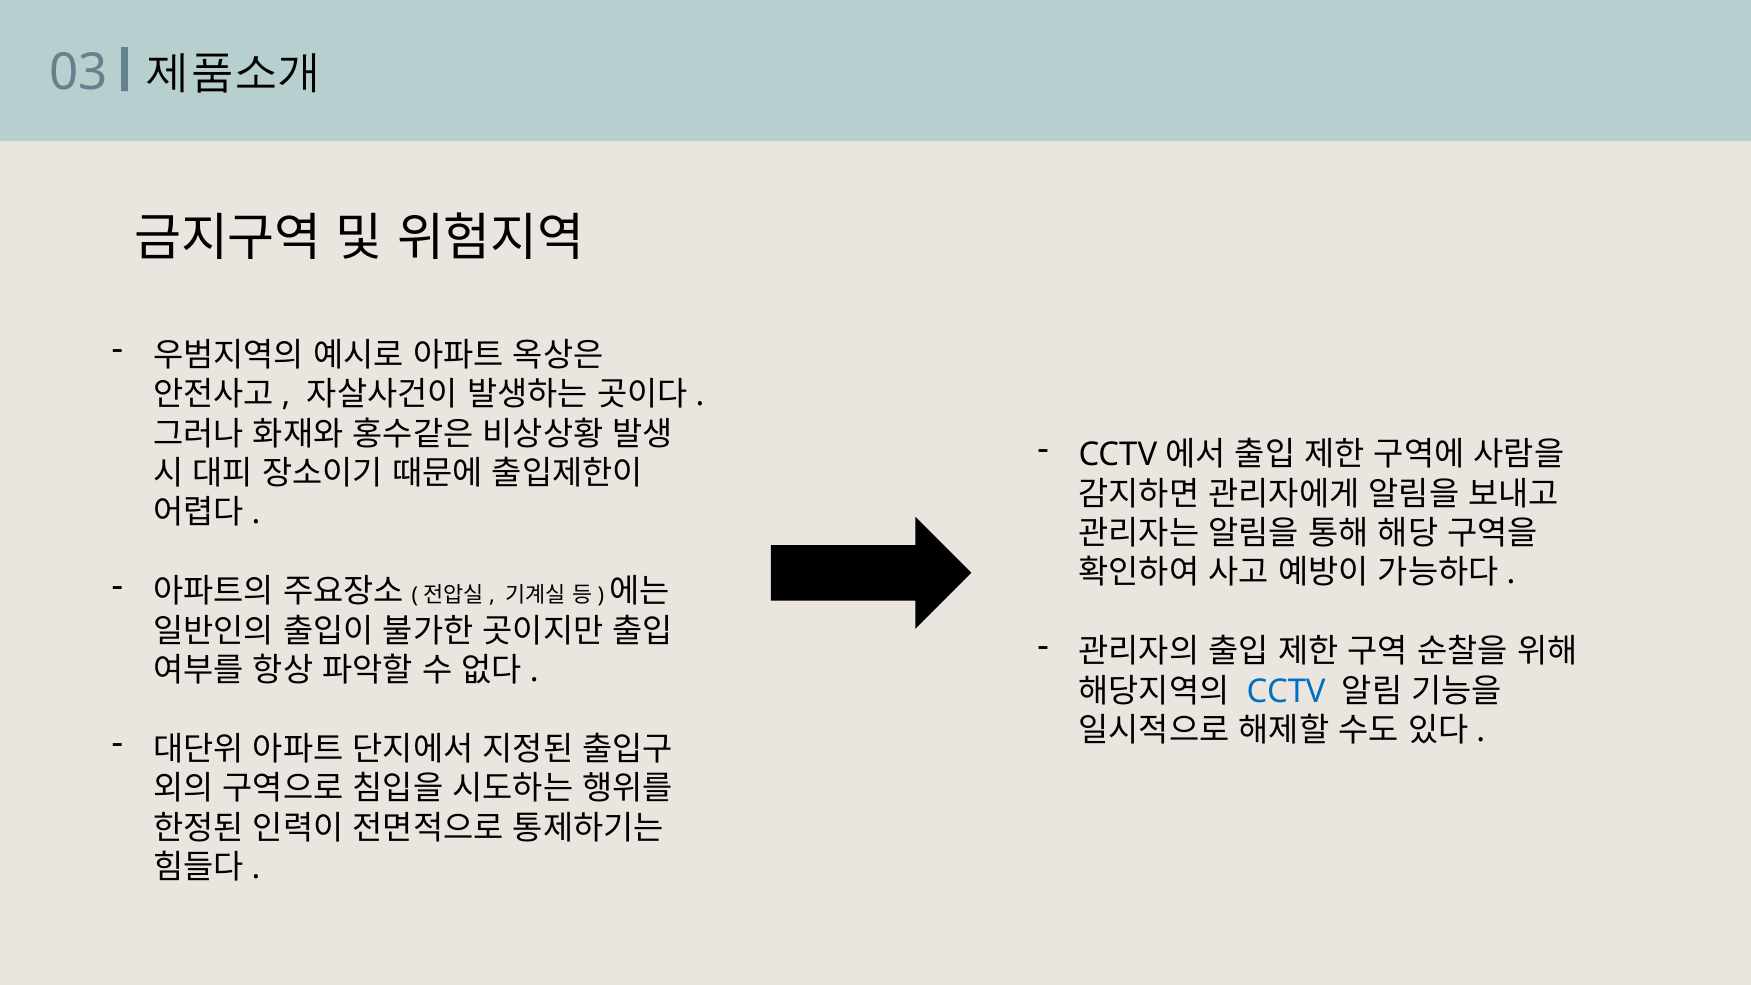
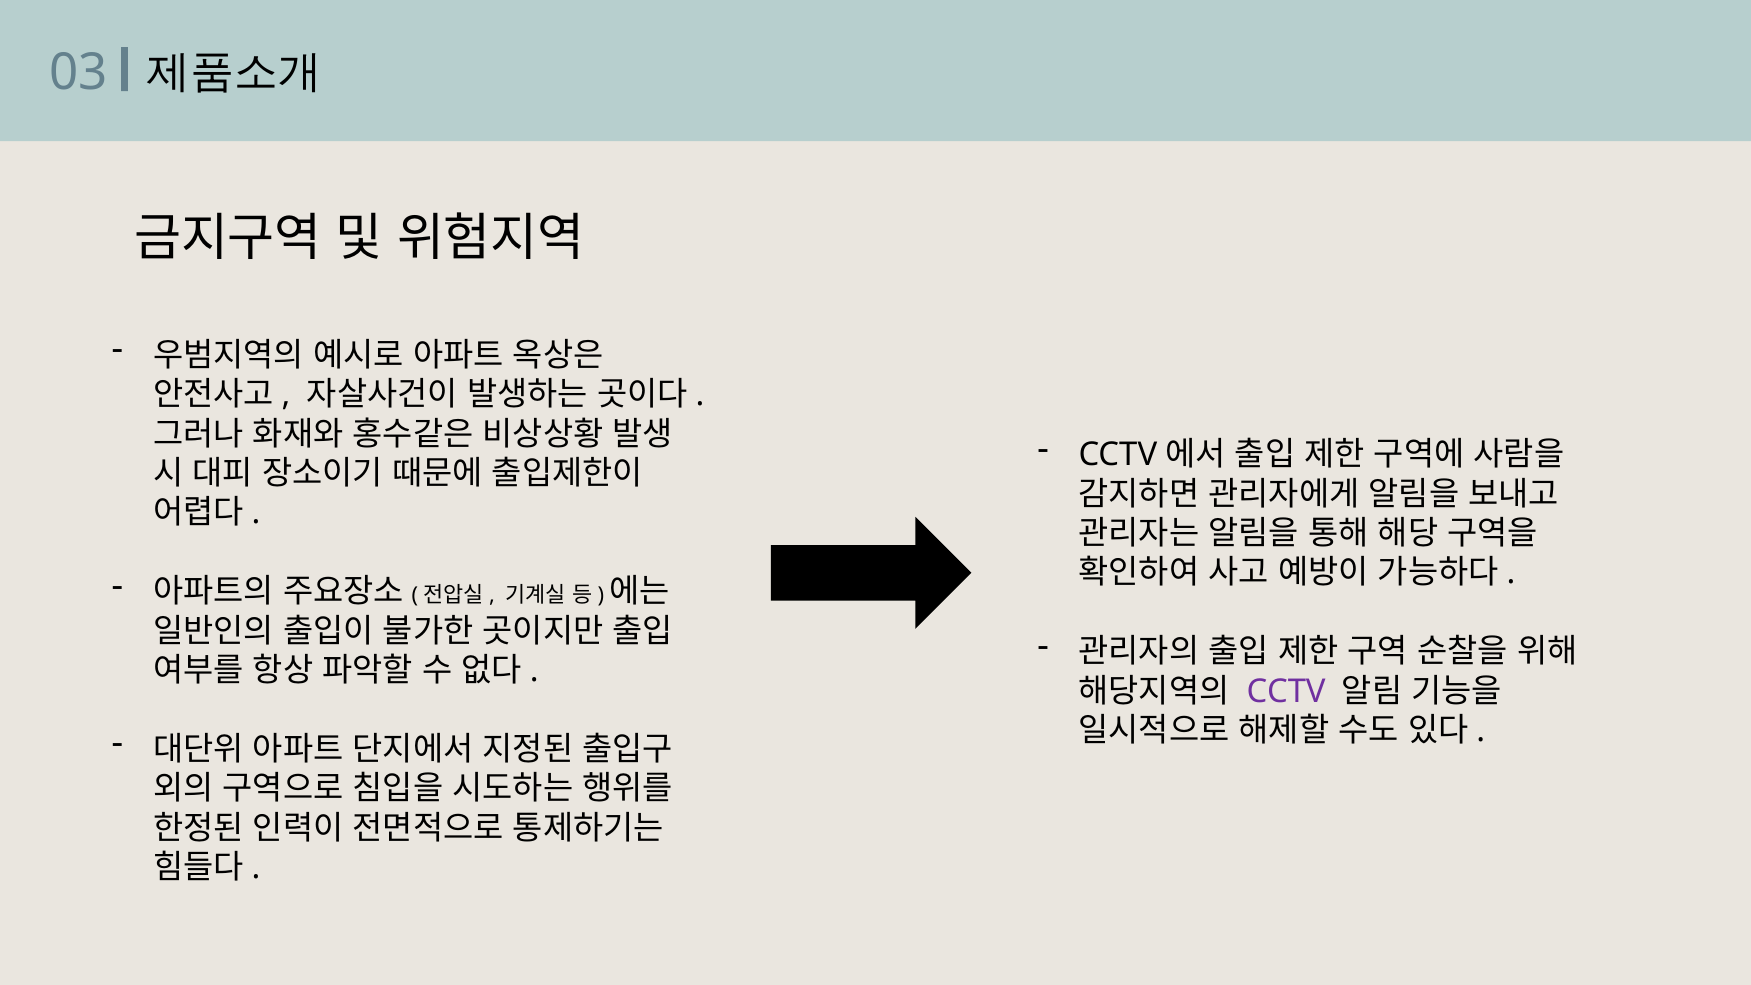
CCTV colour: blue -> purple (1286, 691)
